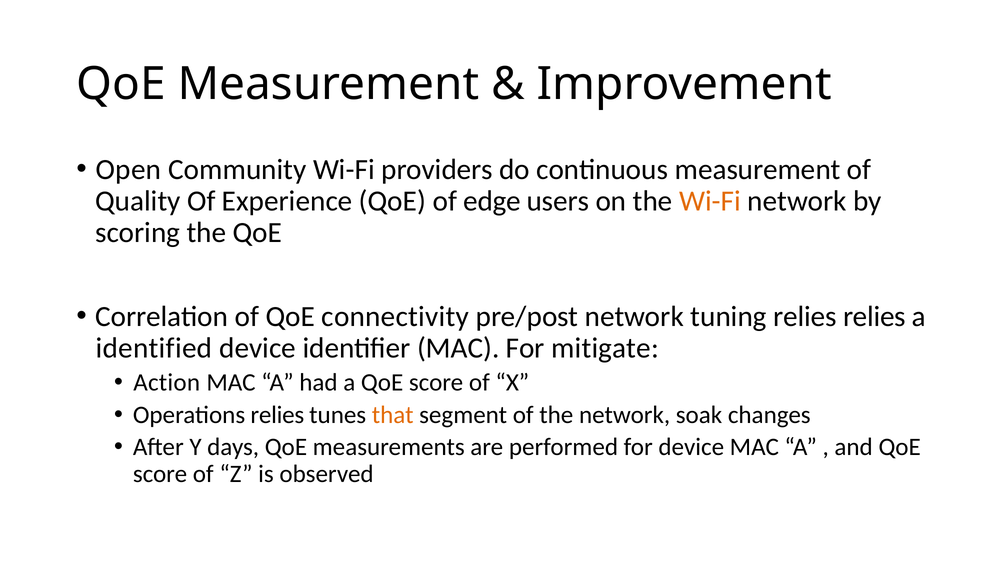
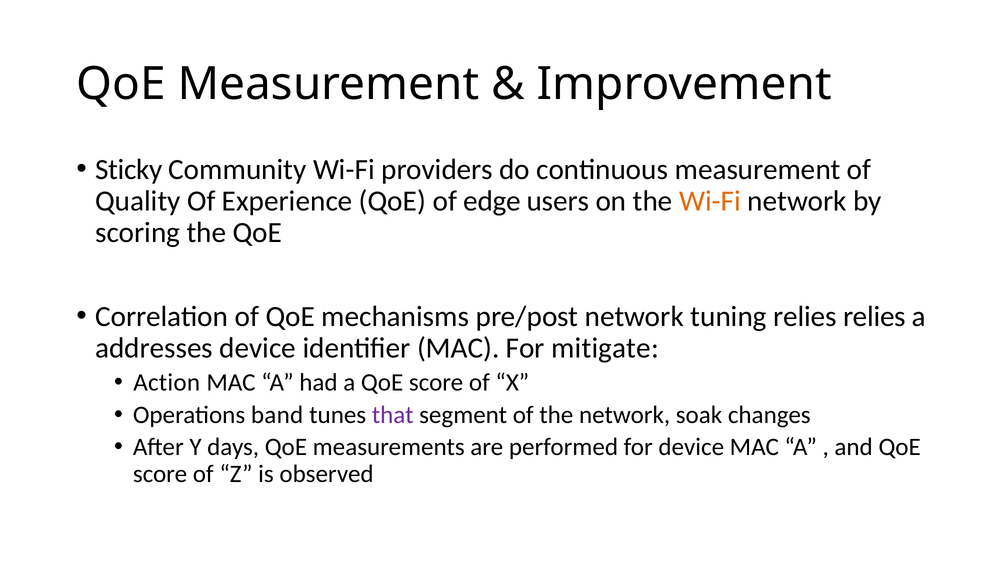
Open: Open -> Sticky (129, 170)
connectivity: connectivity -> mechanisms (395, 317)
identified: identified -> addresses (154, 348)
Operations relies: relies -> band (277, 415)
that colour: orange -> purple (393, 415)
